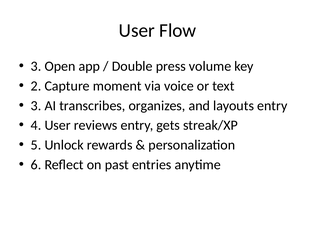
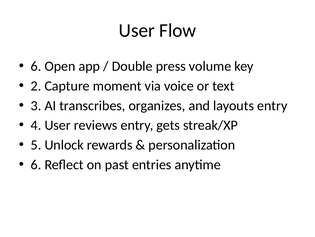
3: 3 -> 6 (36, 66)
